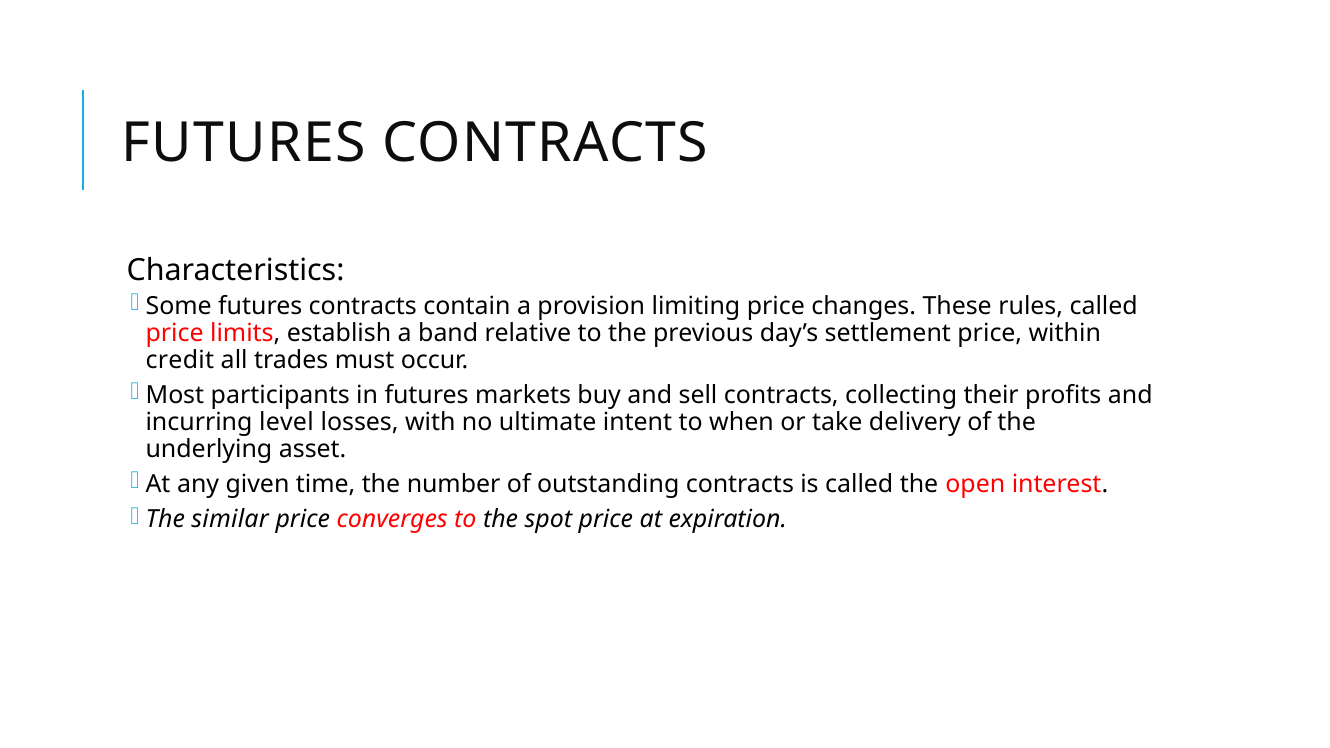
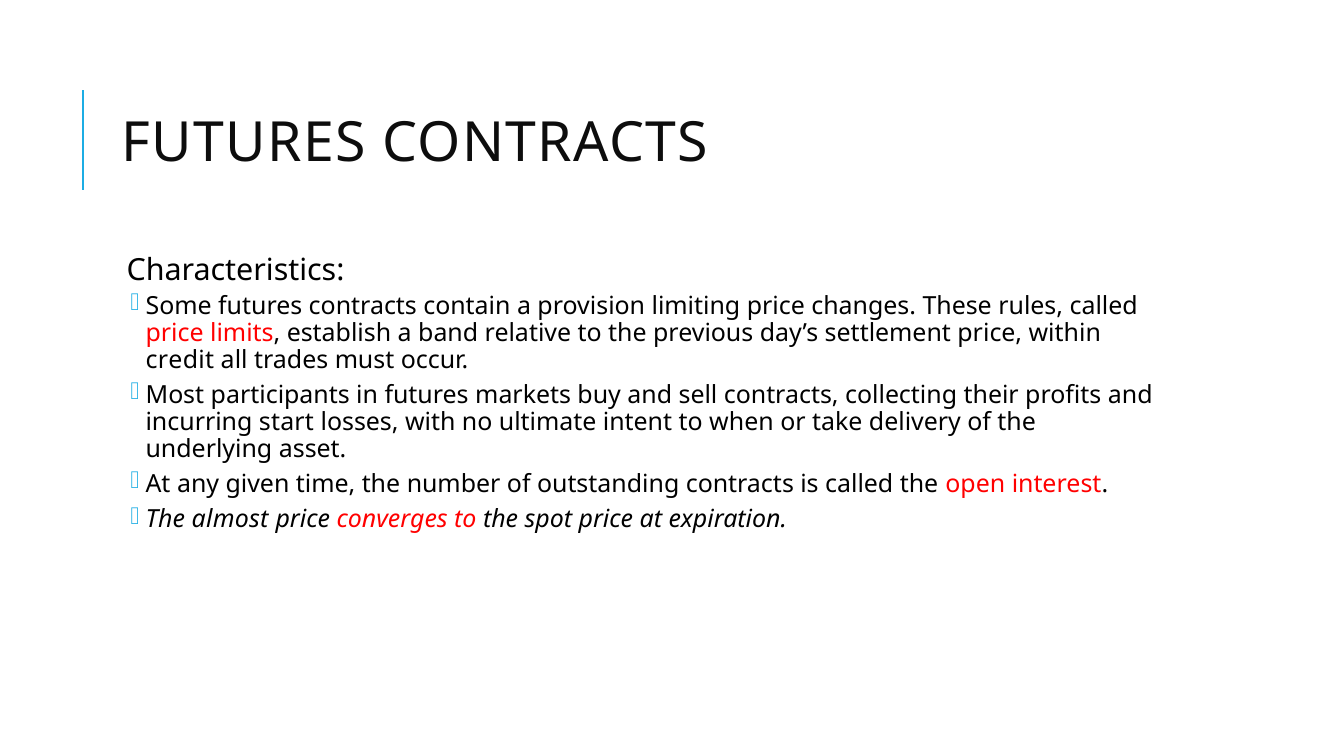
level: level -> start (286, 422)
similar: similar -> almost (230, 520)
